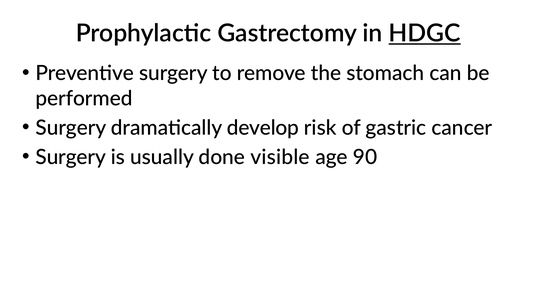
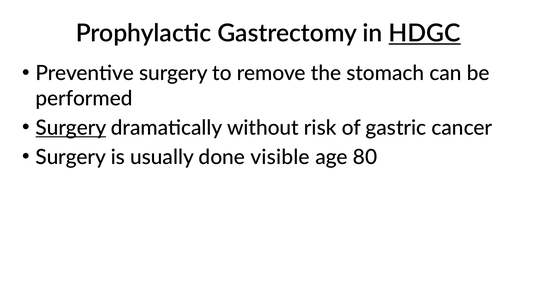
Surgery underline: none -> present (71, 128)
develop: develop -> without (263, 128)
90: 90 -> 80 (365, 157)
